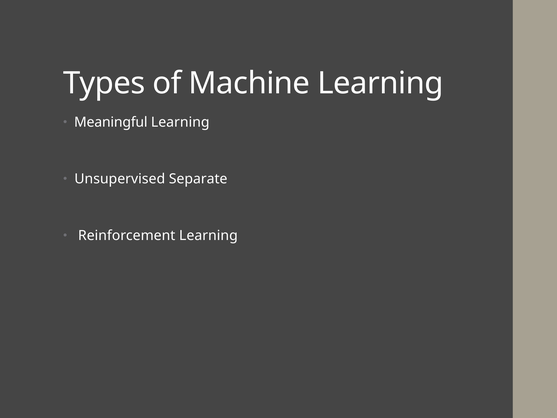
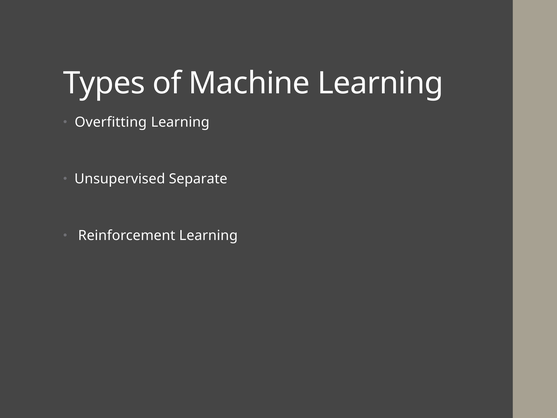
Meaningful: Meaningful -> Overfitting (111, 122)
